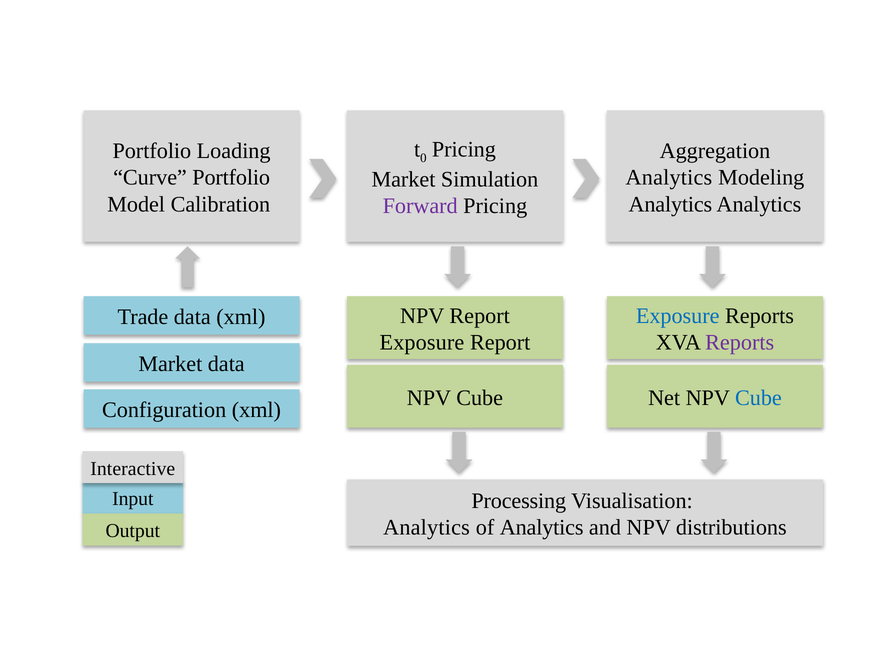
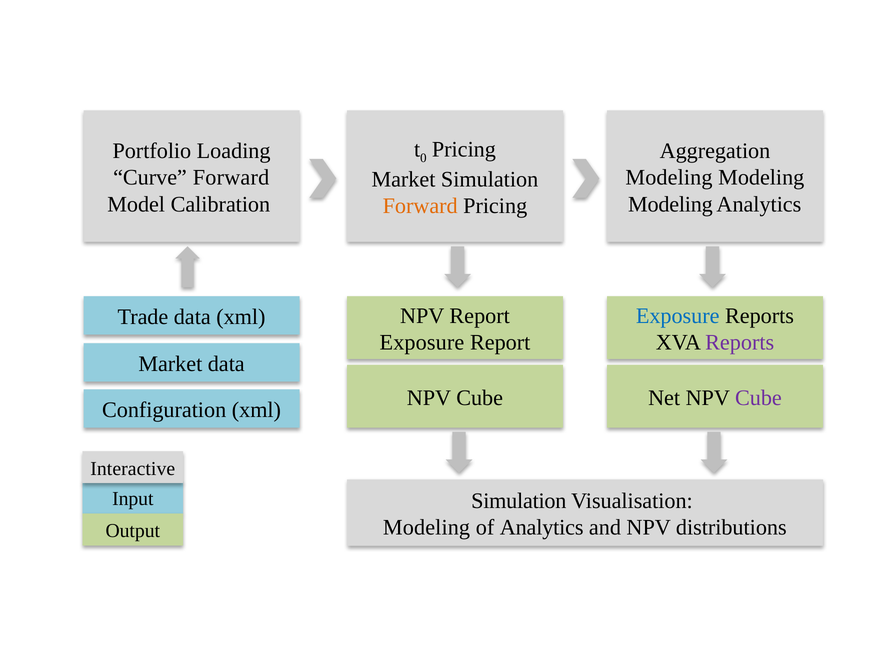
Curve Portfolio: Portfolio -> Forward (231, 178)
Analytics: Analytics -> Modeling (669, 178)
Analytics: Analytics -> Modeling (670, 204)
Forward colour: purple -> orange (420, 206)
Cube colour: blue -> purple (758, 398)
Processing: Processing -> Simulation (519, 501)
Analytics: Analytics -> Modeling (427, 528)
